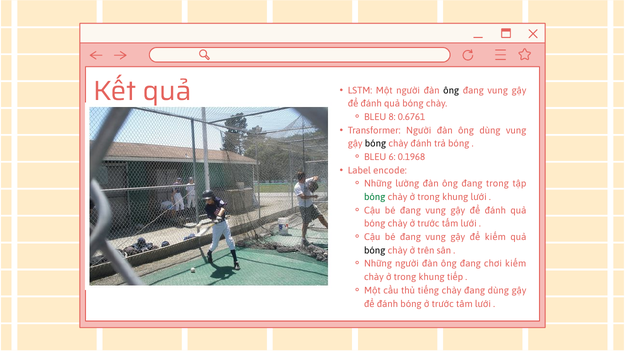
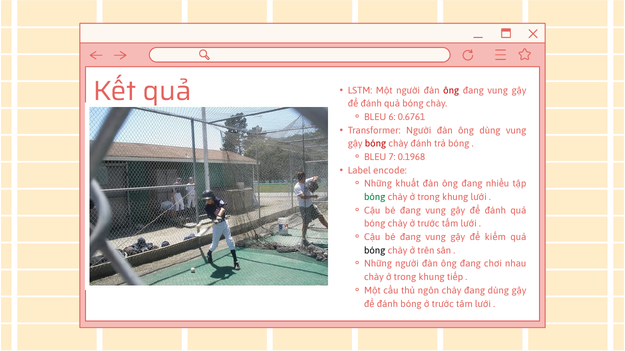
ông colour: black -> red (451, 91)
8: 8 -> 6 (392, 117)
bóng colour: black -> red (375, 144)
6: 6 -> 7 (392, 157)
lường: lường -> khuất (407, 184)
đang trong: trong -> nhiều (498, 184)
chơi kiếm: kiếm -> nhau (516, 264)
tiếng: tiếng -> ngôn (428, 291)
